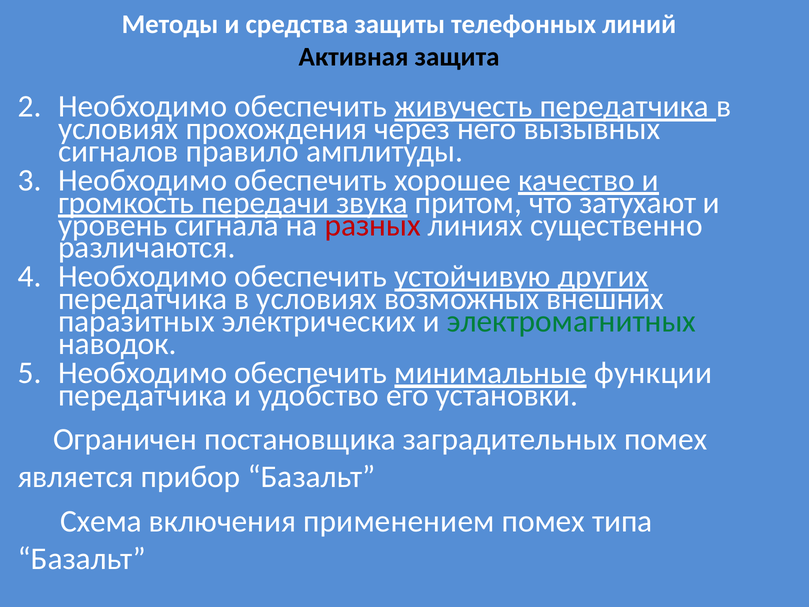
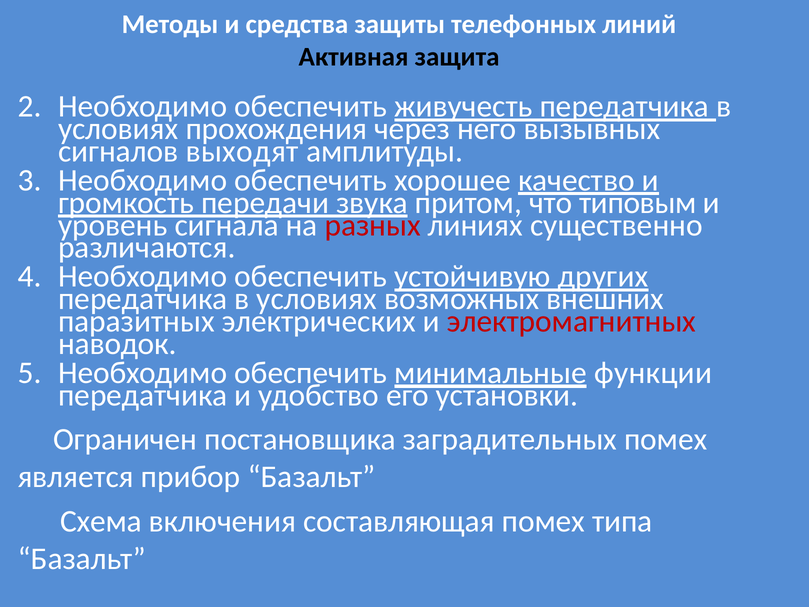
правило: правило -> выходят (242, 151)
затухают: затухают -> типовым (638, 203)
электромагнитных colour: green -> red (571, 321)
применением: применением -> составляющая (399, 521)
